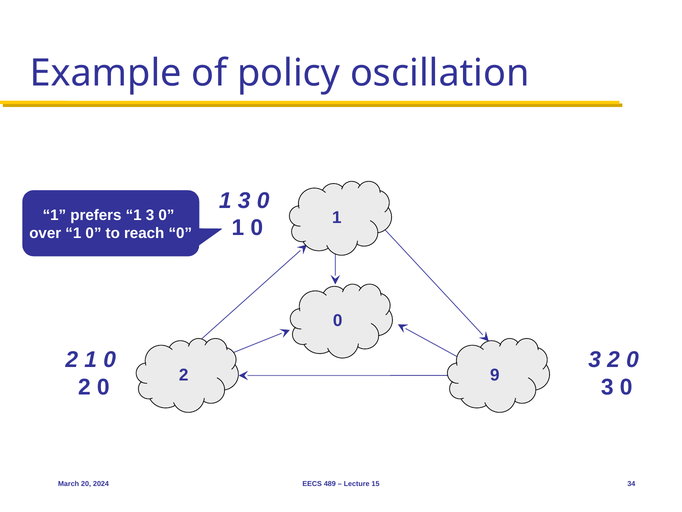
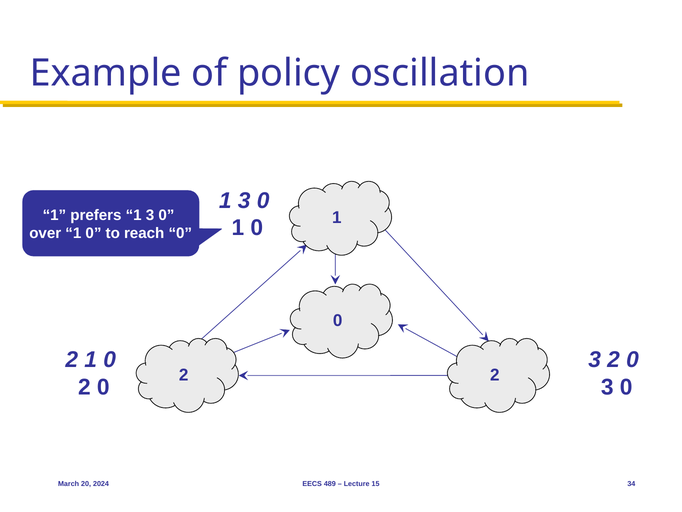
2 9: 9 -> 2 (495, 375)
